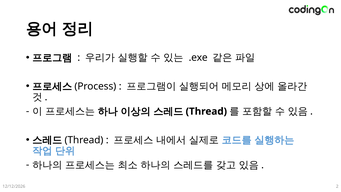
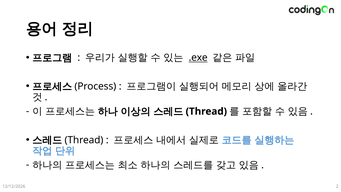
.exe underline: none -> present (198, 58)
